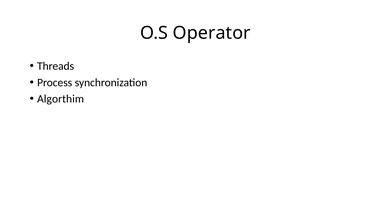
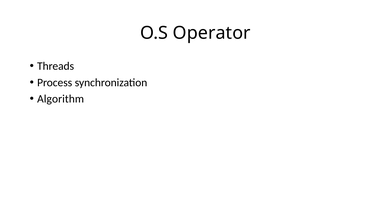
Algorthim: Algorthim -> Algorithm (61, 99)
